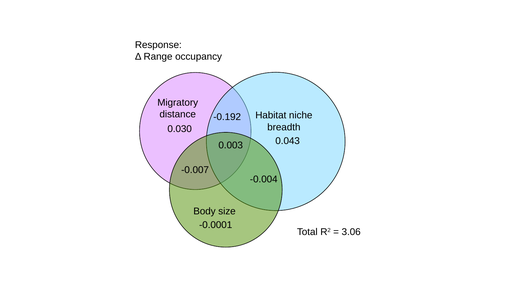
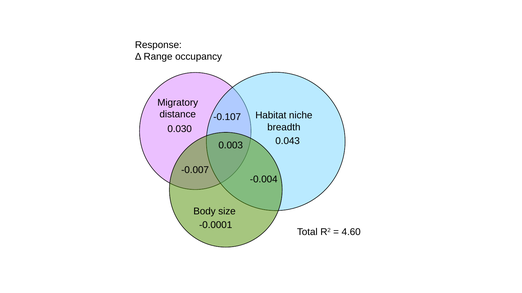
-0.192: -0.192 -> -0.107 (227, 117)
3.06: 3.06 -> 4.60 (351, 232)
